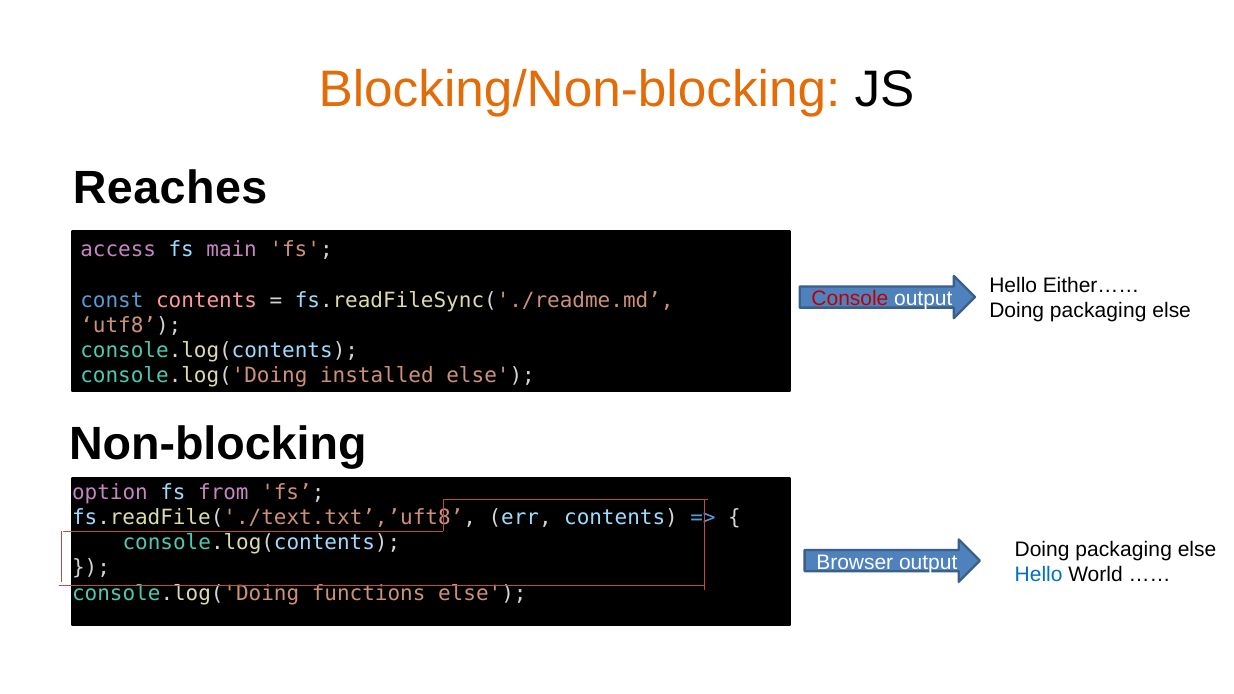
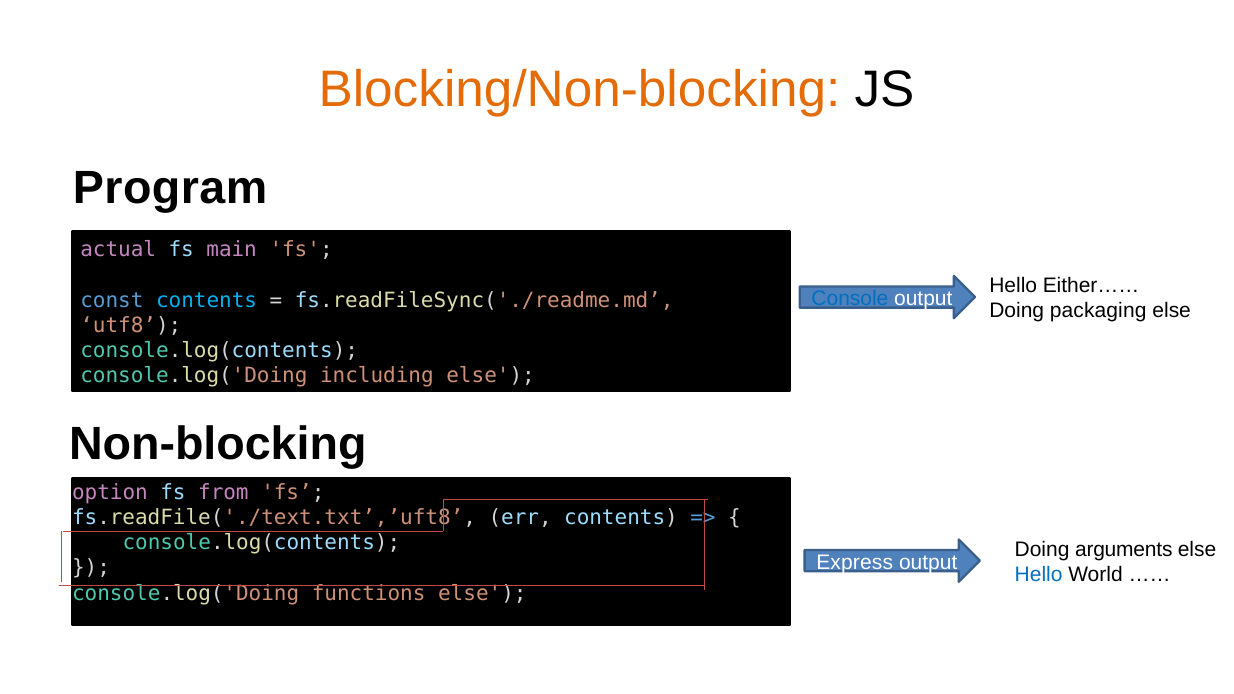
Reaches: Reaches -> Program (170, 188)
access: access -> actual (118, 250)
Console colour: red -> blue (850, 299)
contents colour: pink -> light blue (207, 300)
installed: installed -> including (377, 376)
packaging: packaging -> arguments (1124, 549)
Browser: Browser -> Express (855, 562)
